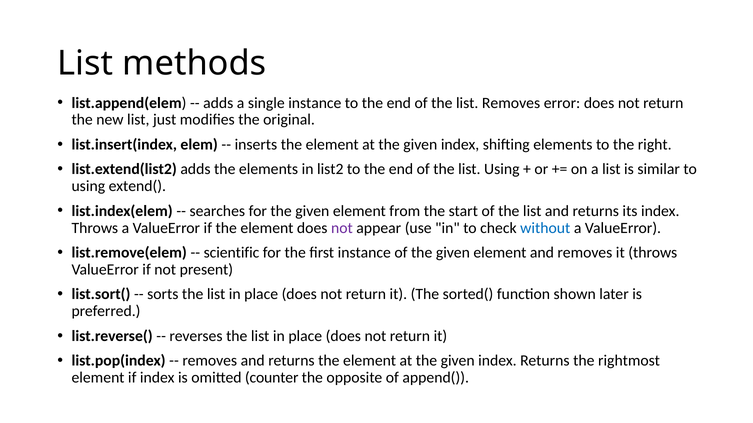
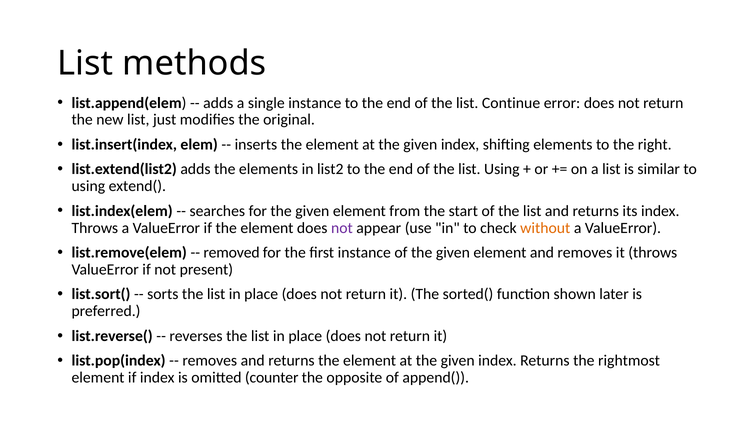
list Removes: Removes -> Continue (511, 103)
without colour: blue -> orange (545, 228)
scientific: scientific -> removed (232, 253)
